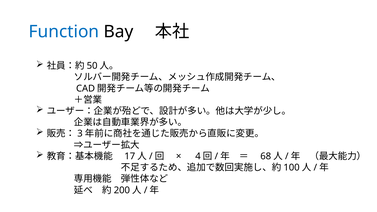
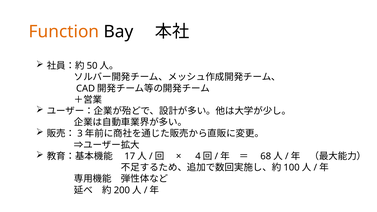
Function colour: blue -> orange (64, 32)
